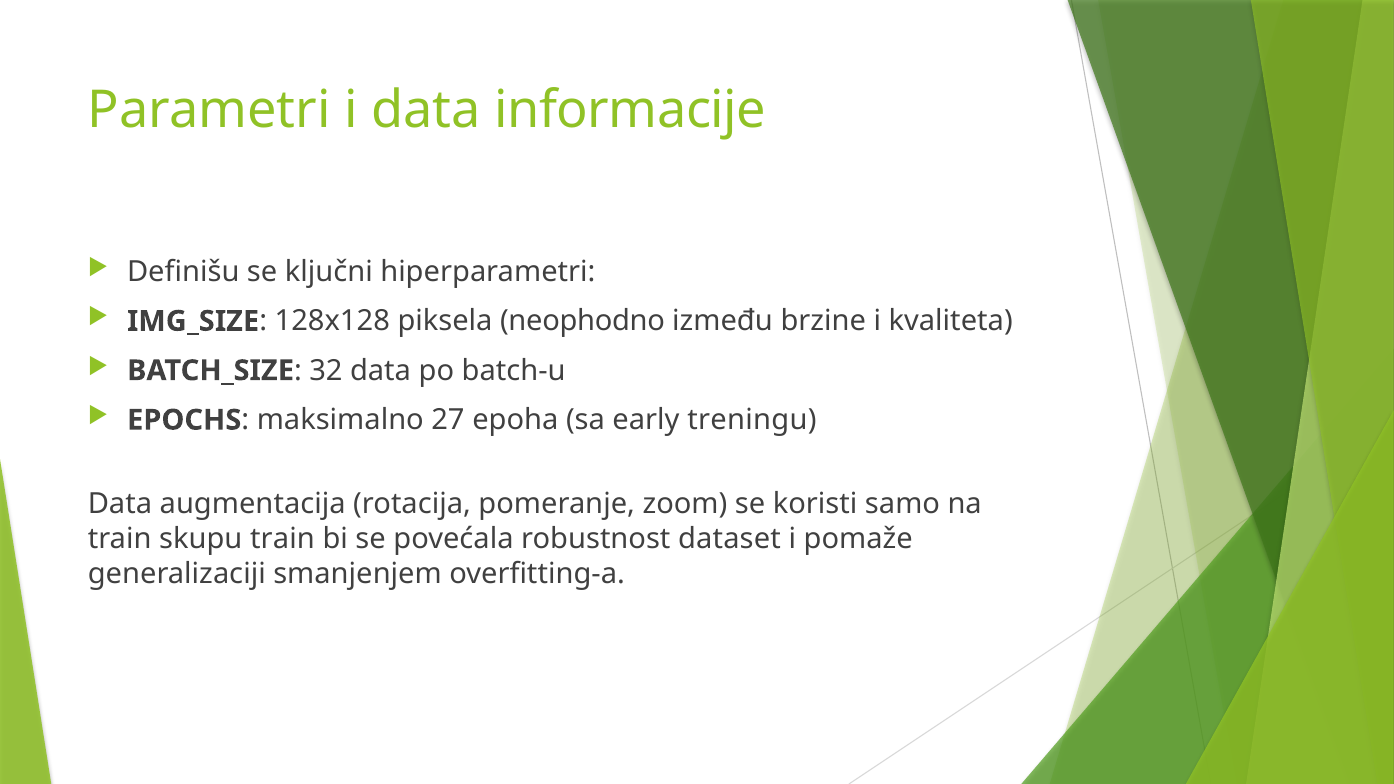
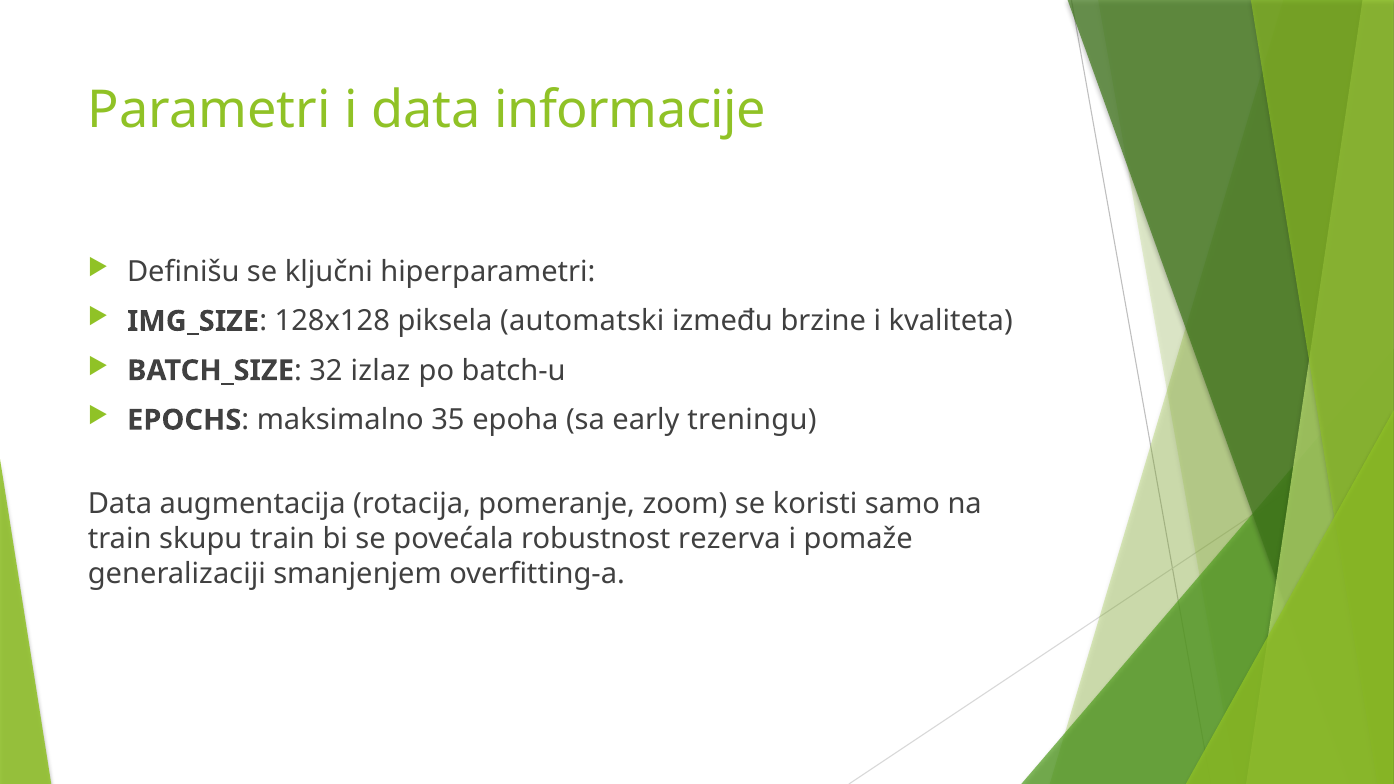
neophodno: neophodno -> automatski (582, 321)
32 data: data -> izlaz (380, 371)
27: 27 -> 35 (448, 420)
dataset: dataset -> rezerva (729, 539)
